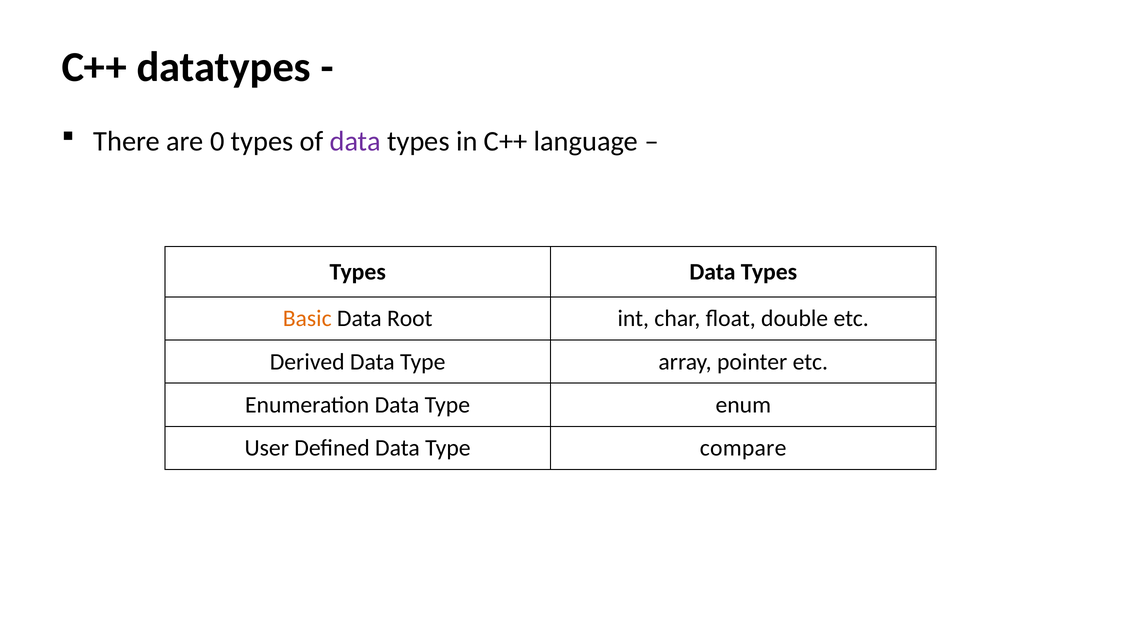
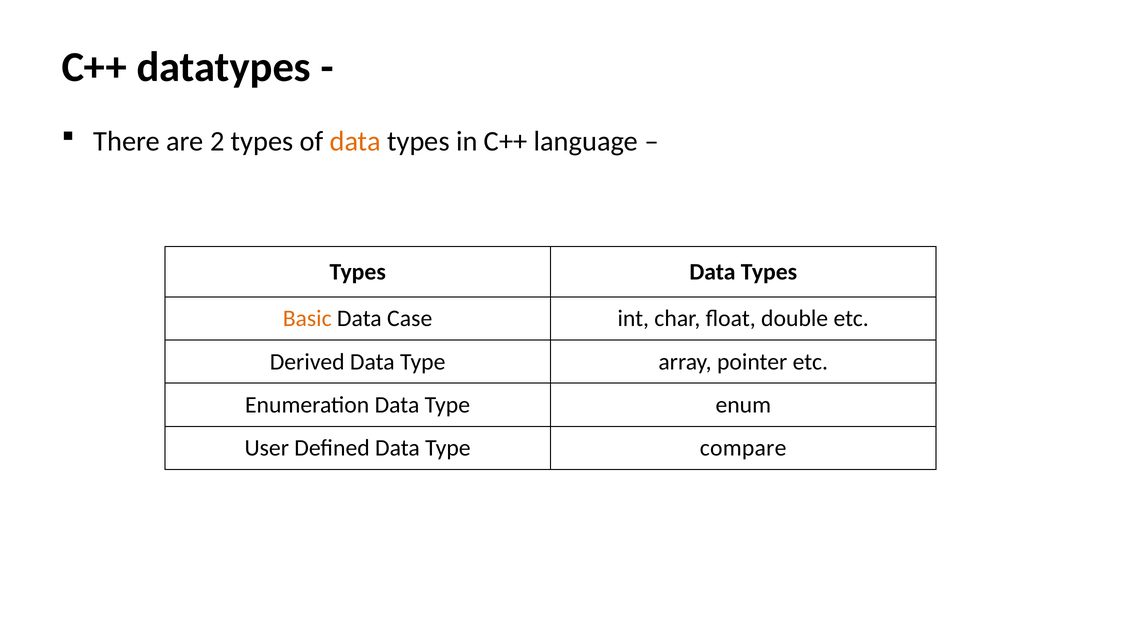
0: 0 -> 2 (217, 141)
data colour: purple -> orange (355, 141)
Root: Root -> Case (410, 319)
